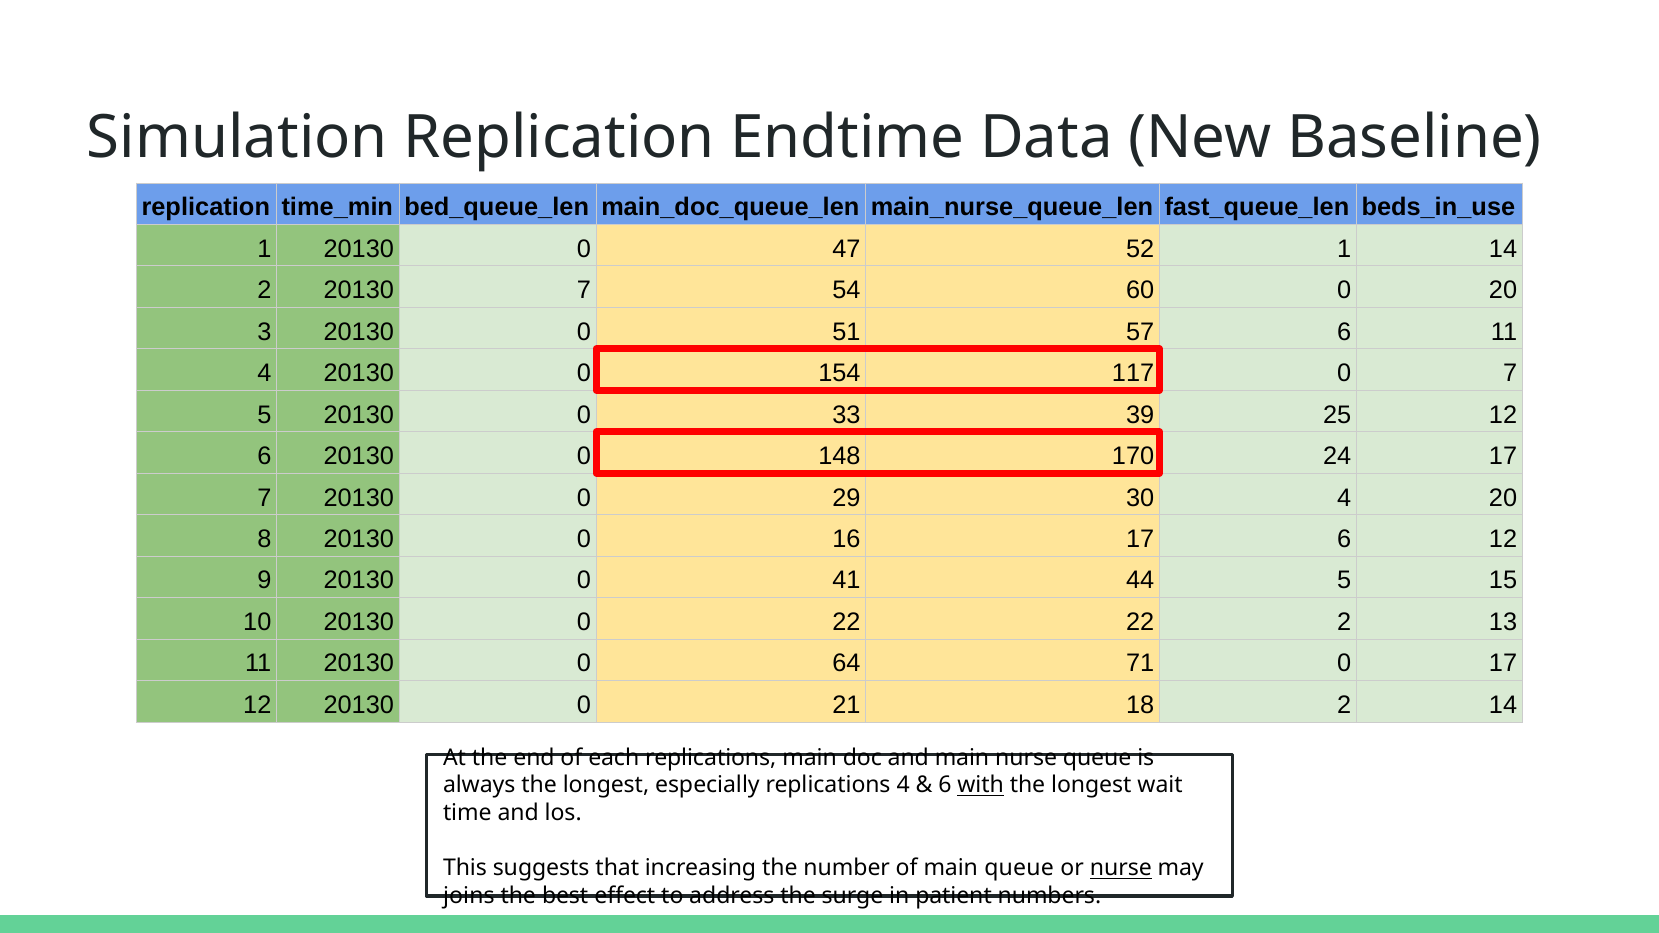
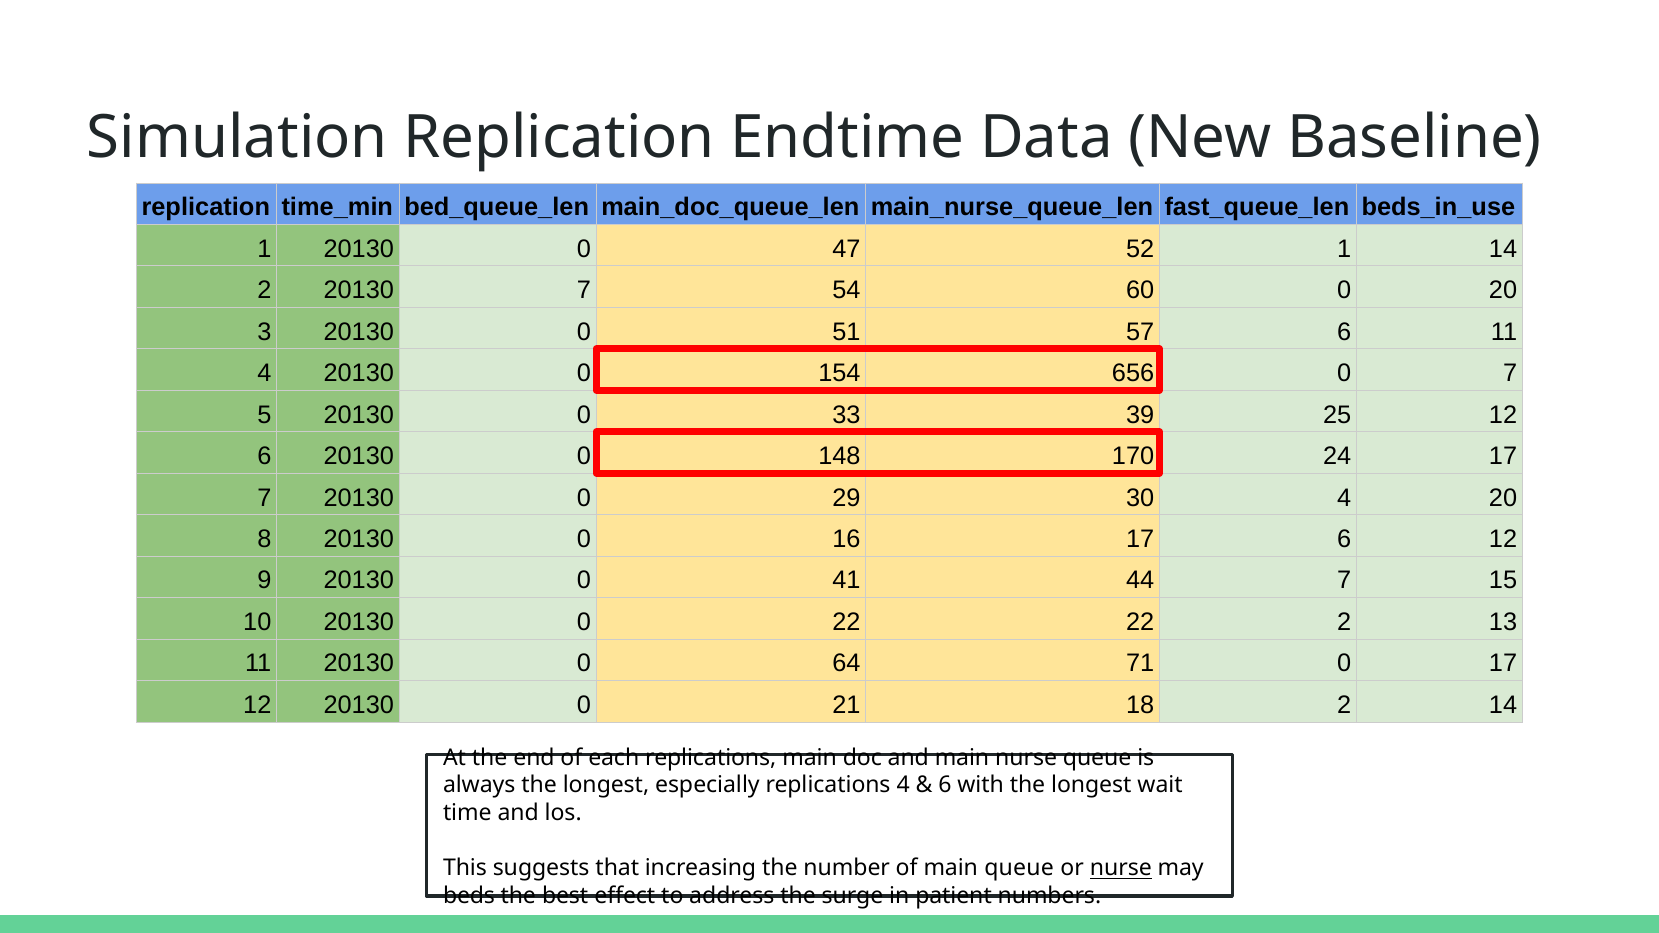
117: 117 -> 656 (1133, 373)
44 5: 5 -> 7 (1344, 581)
with underline: present -> none (981, 786)
joins: joins -> beds (469, 896)
